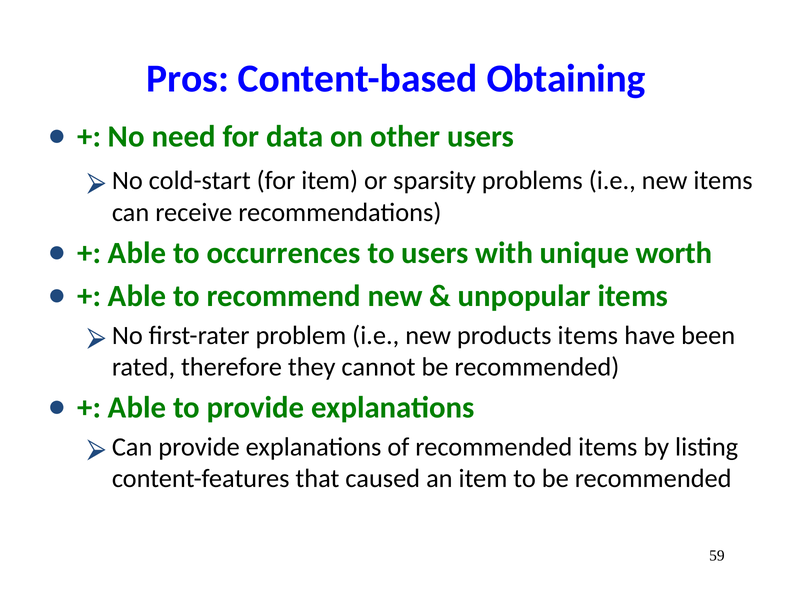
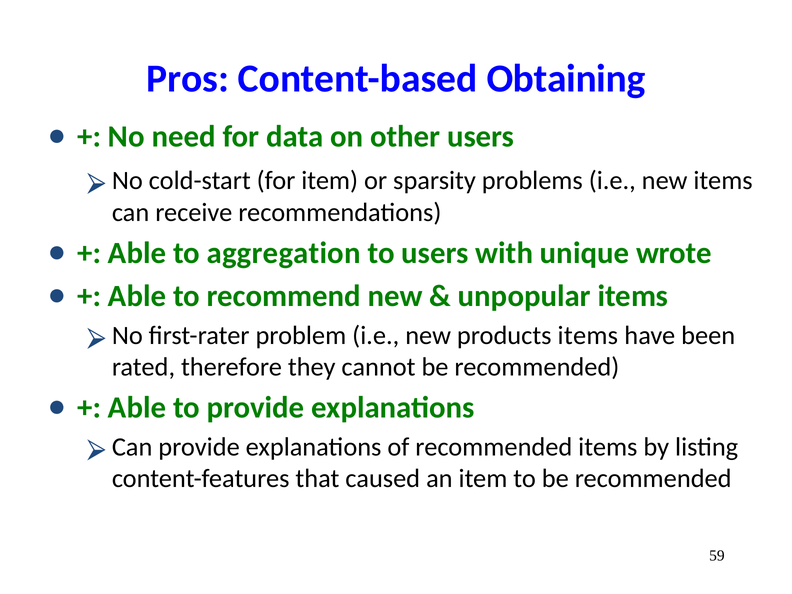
occurrences: occurrences -> aggregation (284, 253)
worth: worth -> wrote (674, 253)
